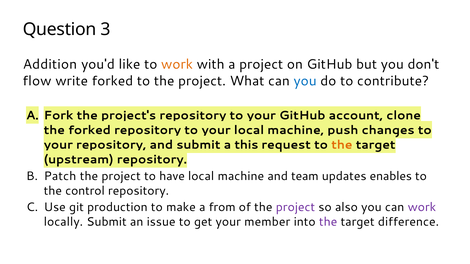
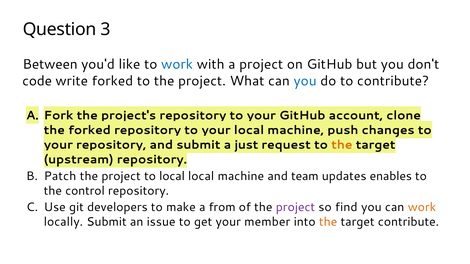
Addition: Addition -> Between (50, 65)
work colour: orange -> blue (177, 65)
flow: flow -> code (37, 81)
this: this -> just (246, 145)
to have: have -> local (172, 176)
production: production -> developers (117, 208)
also: also -> find (346, 208)
work colour: purple -> orange (422, 208)
the colour: purple -> orange (328, 222)
target difference: difference -> contribute (408, 222)
